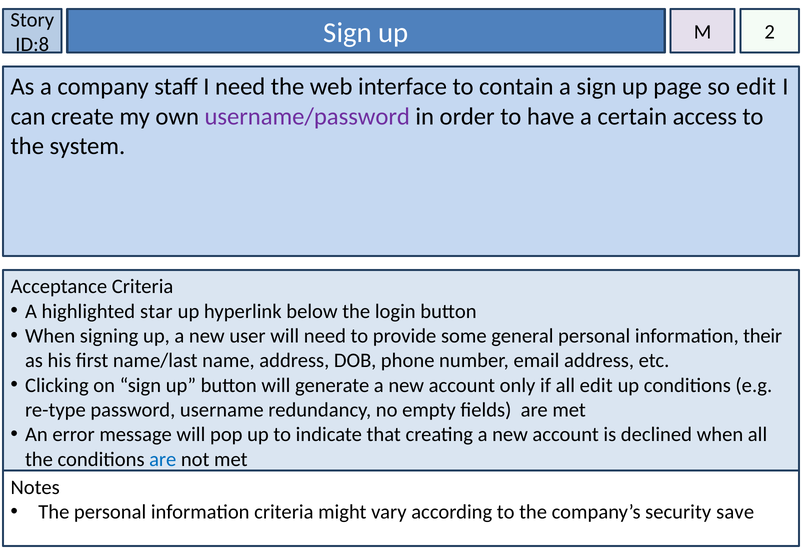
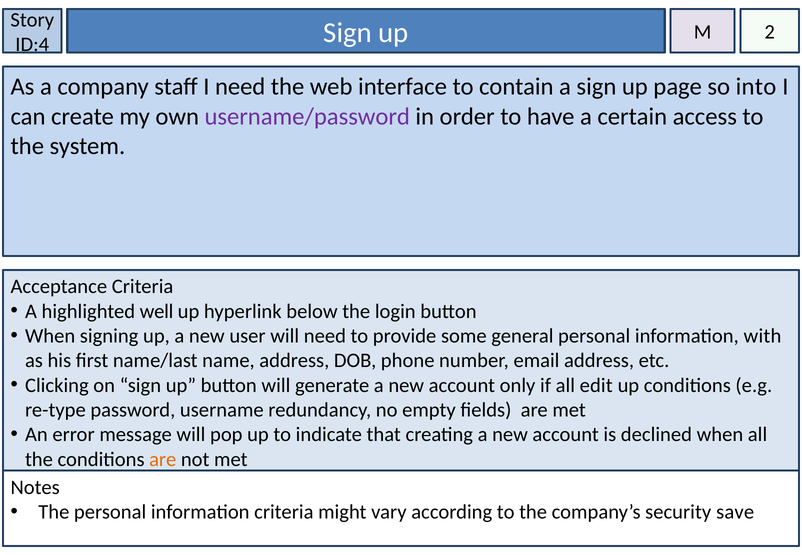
ID:8: ID:8 -> ID:4 (32, 44)
so edit: edit -> into (756, 87)
star: star -> well (157, 311)
their: their -> with (762, 336)
are colour: blue -> orange (163, 460)
